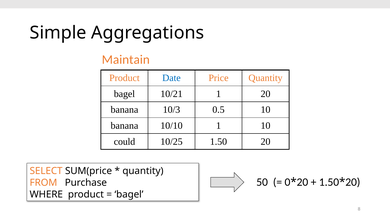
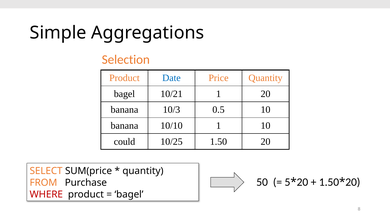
Maintain: Maintain -> Selection (126, 60)
0: 0 -> 5 (287, 182)
WHERE colour: black -> red (46, 195)
